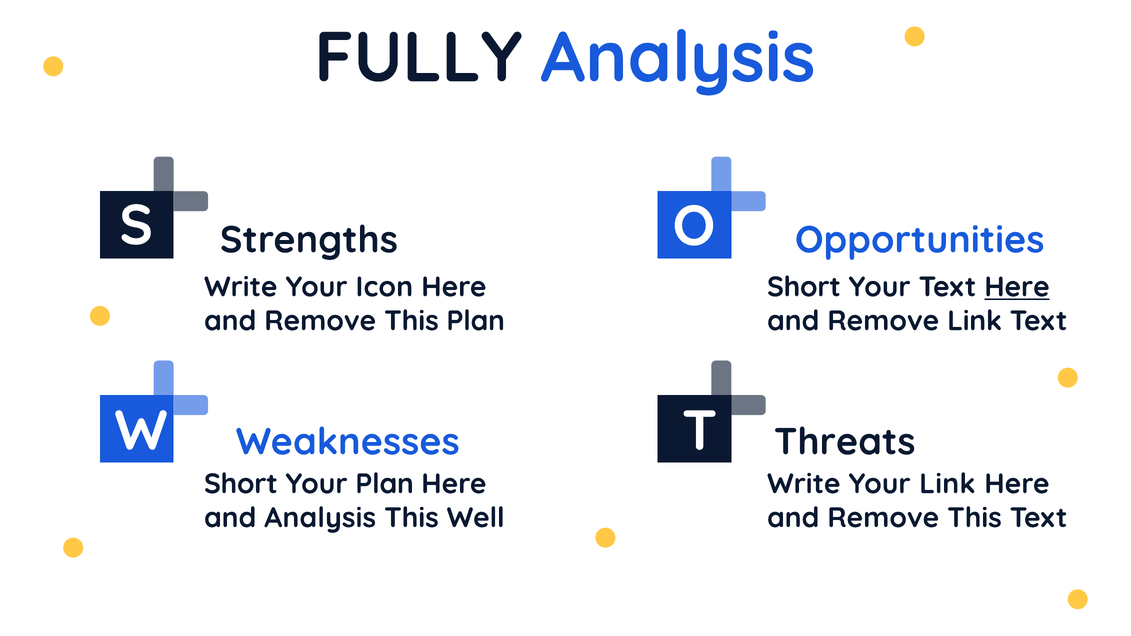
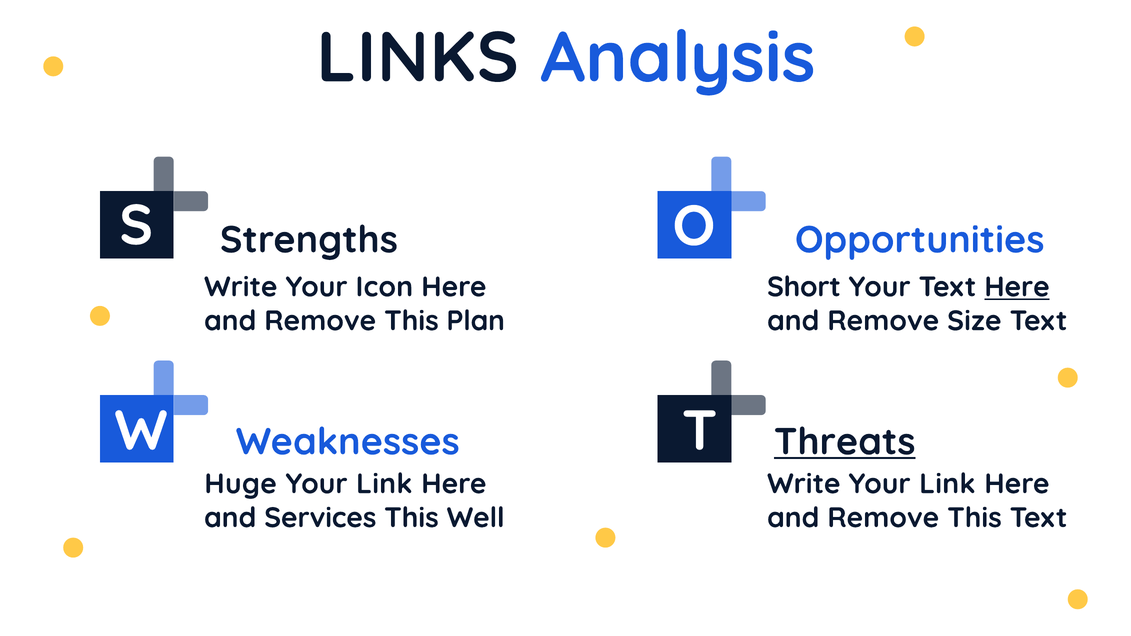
FULLY: FULLY -> LINKS (418, 58)
Remove Link: Link -> Size (974, 321)
Threats underline: none -> present (845, 442)
Short: Short -> Huge (241, 484)
Plan: Plan -> Link (384, 484)
and Analysis: Analysis -> Services (320, 518)
